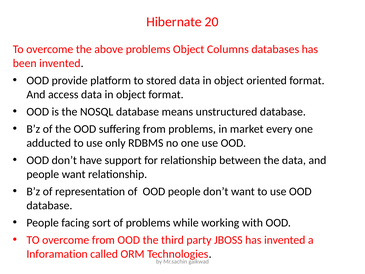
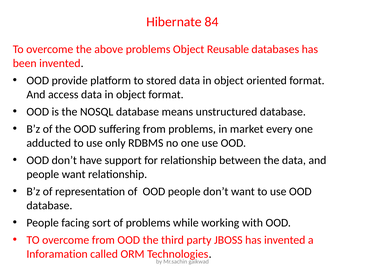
20: 20 -> 84 (212, 22)
Columns: Columns -> Reusable (228, 49)
